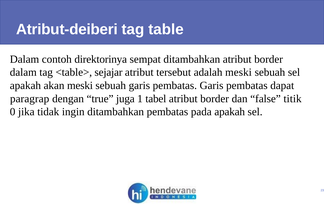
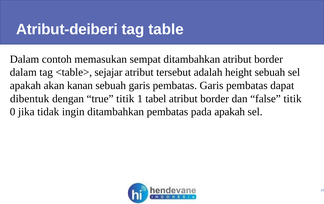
direktorinya: direktorinya -> memasukan (101, 59)
adalah meski: meski -> height (239, 72)
akan meski: meski -> kanan (80, 86)
paragrap: paragrap -> dibentuk (30, 99)
true juga: juga -> titik (125, 99)
